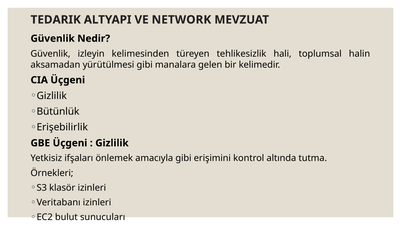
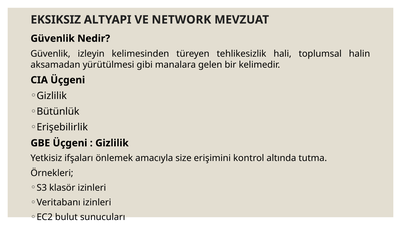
TEDARIK: TEDARIK -> EKSIKSIZ (56, 20)
amacıyla gibi: gibi -> size (183, 159)
